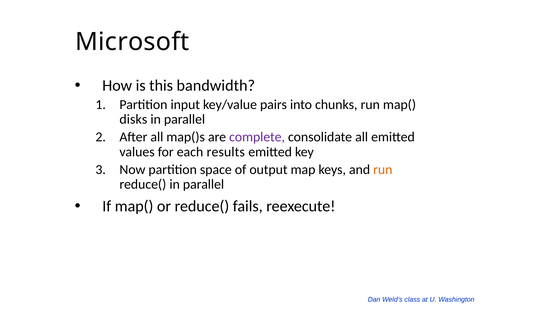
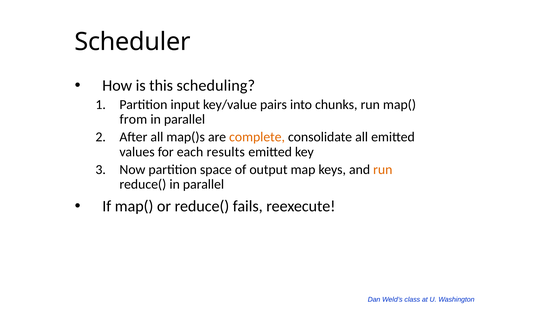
Microsoft: Microsoft -> Scheduler (132, 42)
bandwidth: bandwidth -> scheduling (216, 86)
disks: disks -> from (133, 119)
complete colour: purple -> orange (257, 137)
